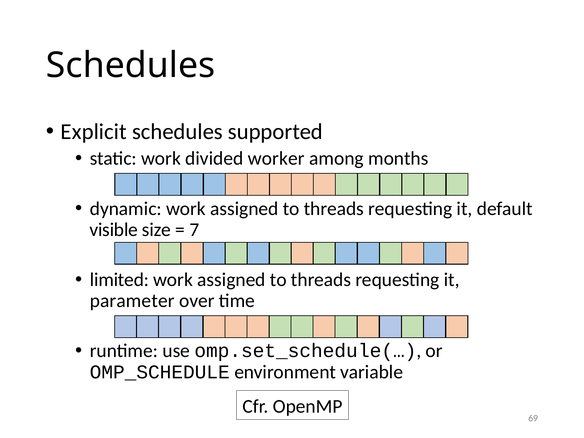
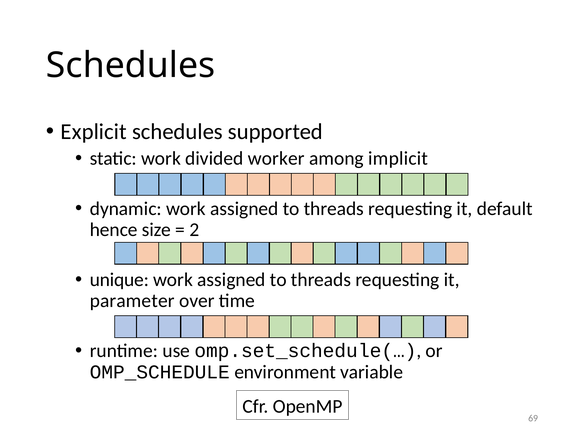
months: months -> implicit (398, 158)
visible: visible -> hence (114, 230)
7: 7 -> 2 (194, 230)
limited: limited -> unique (119, 280)
